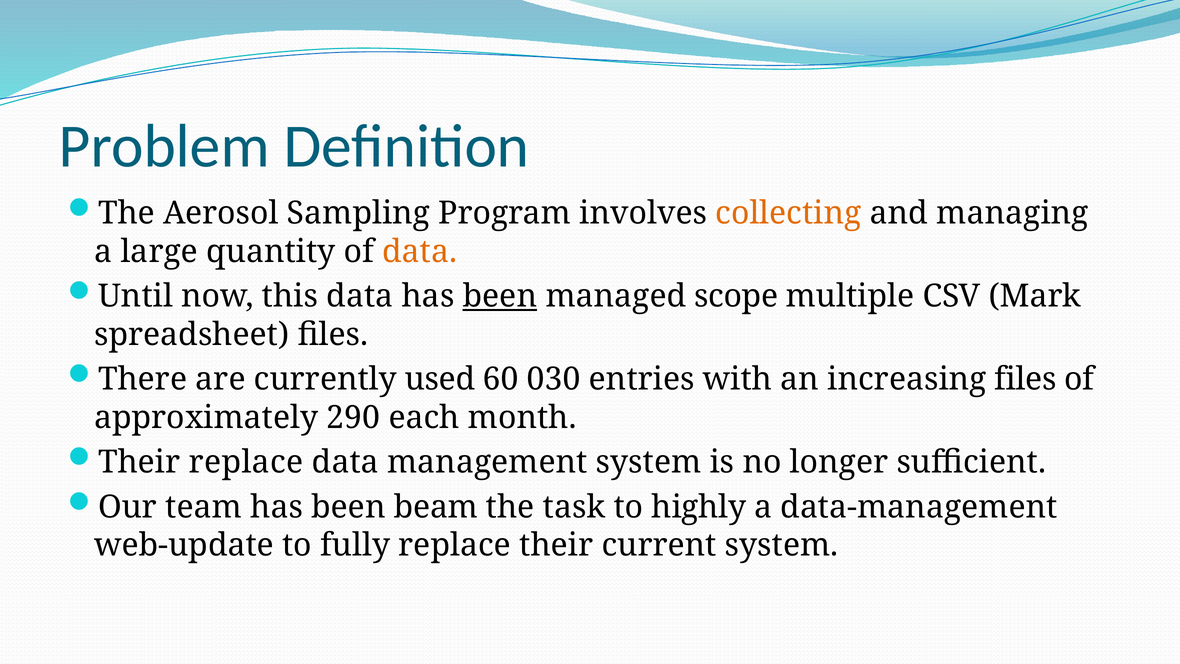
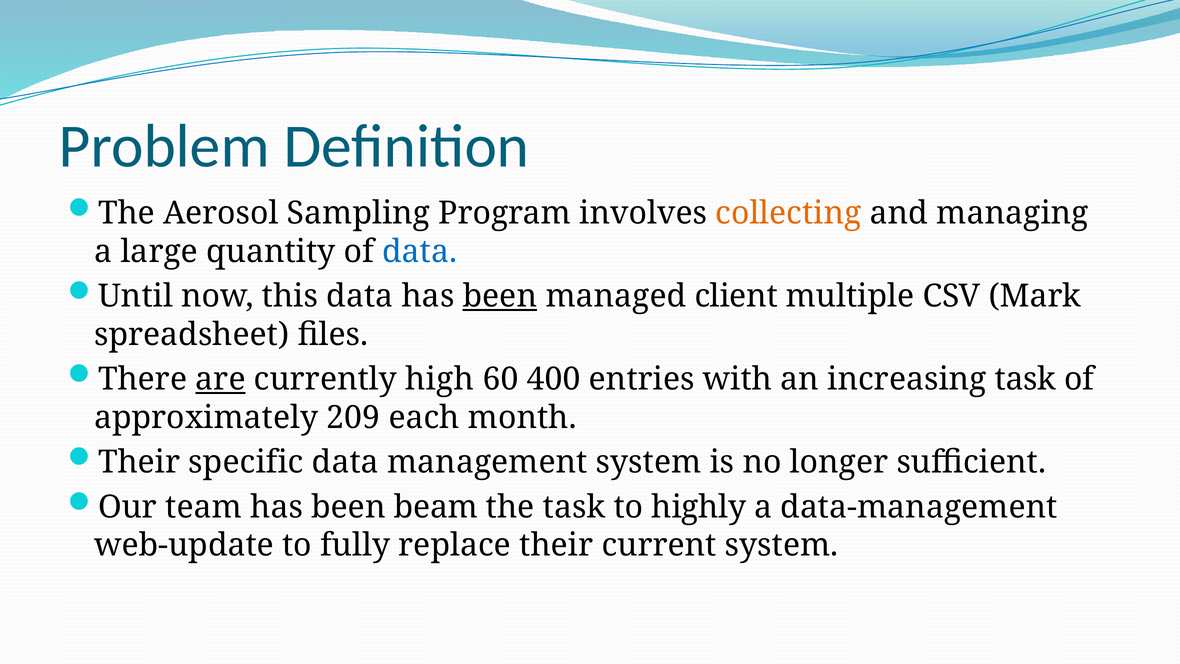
data colour: orange -> blue (420, 251)
scope: scope -> client (736, 296)
are underline: none -> present (220, 379)
used: used -> high (440, 379)
030: 030 -> 400 (554, 379)
increasing files: files -> task (1025, 379)
290: 290 -> 209 (353, 417)
Their replace: replace -> specific (246, 462)
